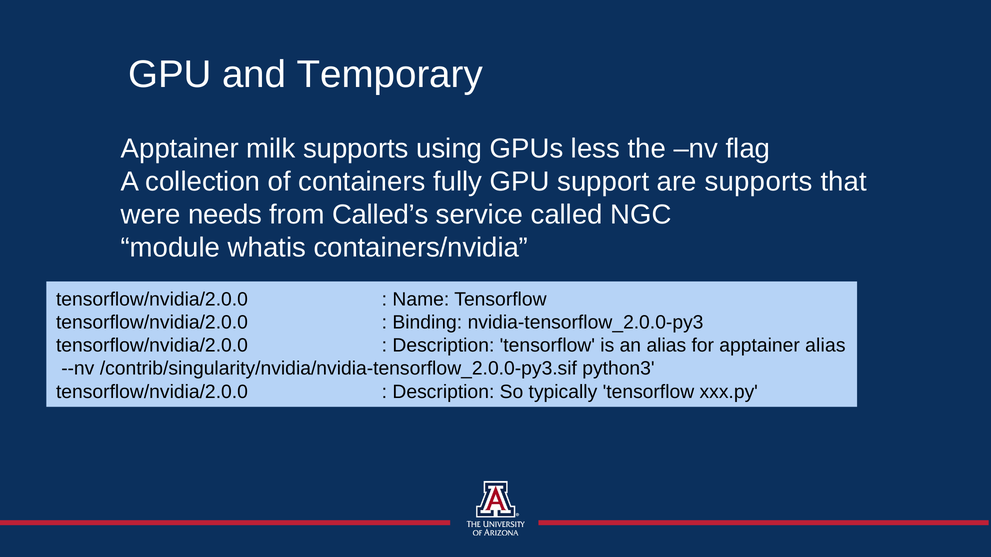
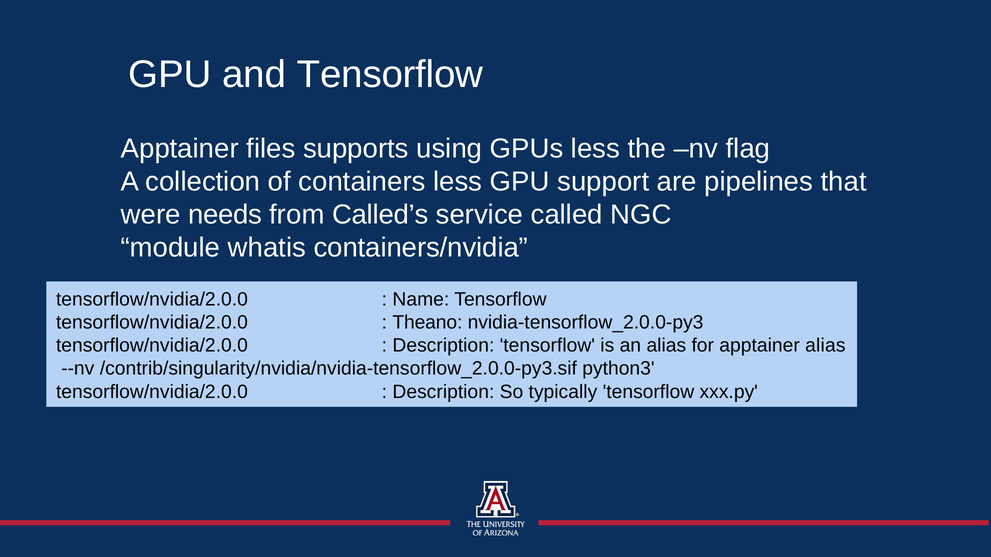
and Temporary: Temporary -> Tensorflow (390, 75)
milk: milk -> files (271, 149)
containers fully: fully -> less (458, 182)
are supports: supports -> pipelines (759, 182)
Binding: Binding -> Theano (427, 323)
